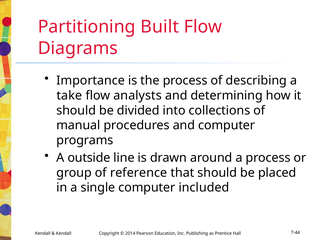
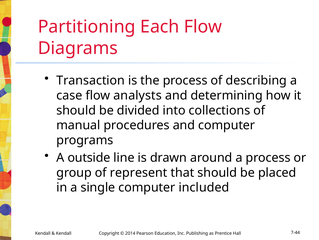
Built: Built -> Each (160, 27)
Importance: Importance -> Transaction (91, 80)
take: take -> case (69, 95)
reference: reference -> represent (139, 172)
